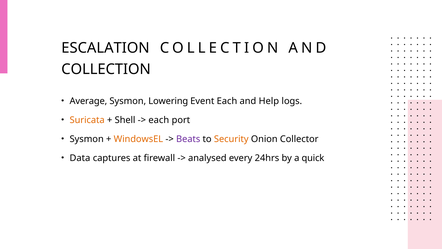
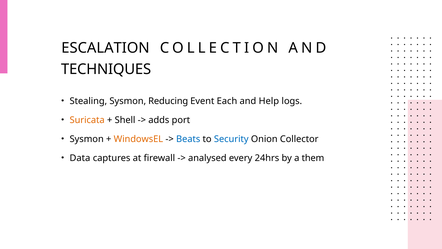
COLLECTION: COLLECTION -> TECHNIQUES (106, 69)
Average: Average -> Stealing (88, 101)
Lowering: Lowering -> Reducing (168, 101)
each: each -> adds (159, 120)
Beats colour: purple -> blue (188, 139)
Security colour: orange -> blue (231, 139)
quick: quick -> them (313, 158)
